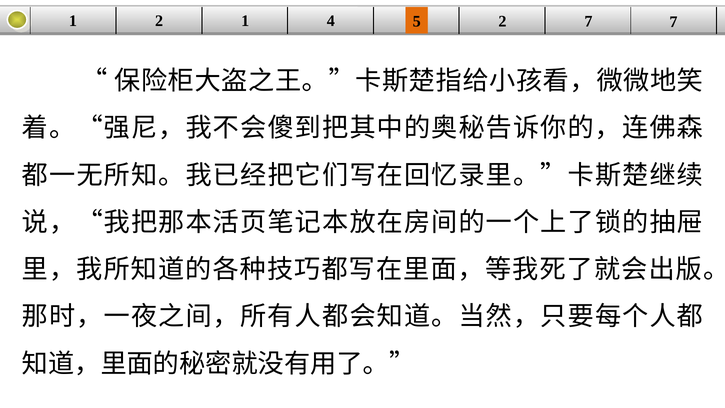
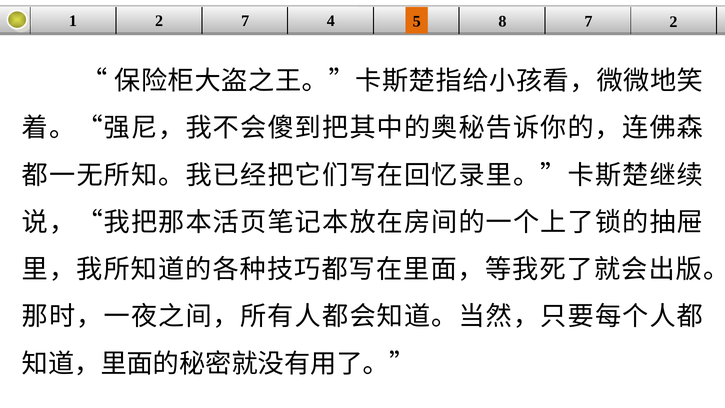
2 1: 1 -> 7 (245, 21)
5 2: 2 -> 8 (502, 21)
7 7: 7 -> 2 (674, 22)
